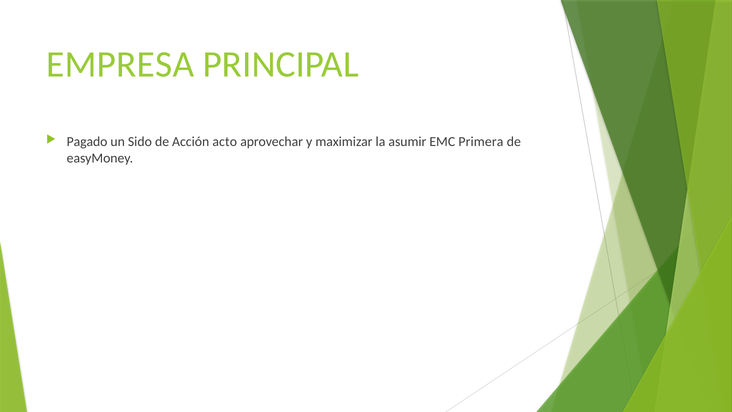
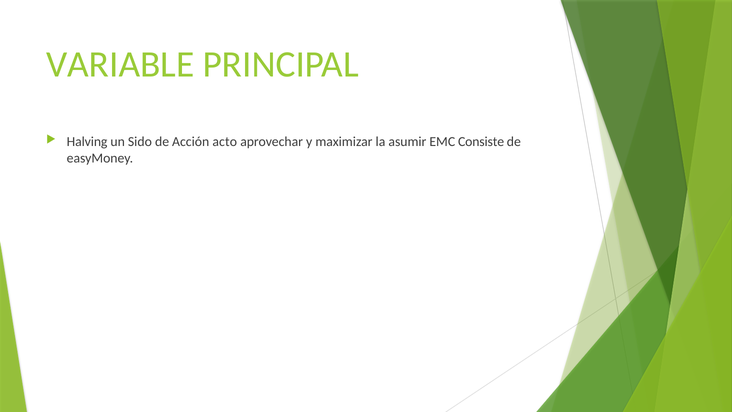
EMPRESA: EMPRESA -> VARIABLE (120, 64)
Pagado: Pagado -> Halving (87, 142)
Primera: Primera -> Consiste (481, 142)
